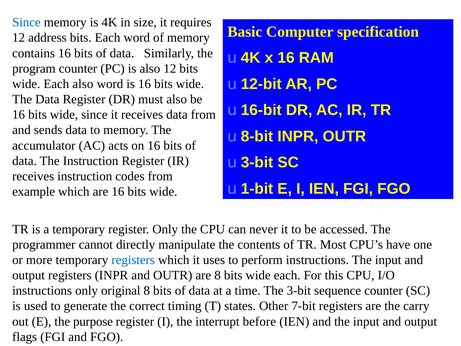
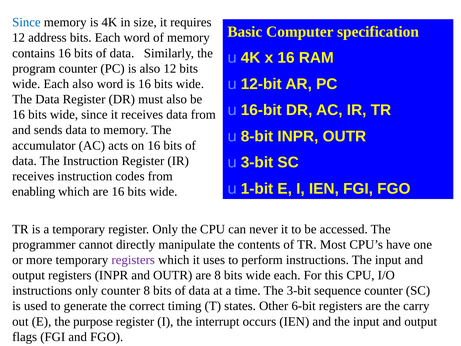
example: example -> enabling (34, 191)
registers colour: blue -> purple (133, 260)
only original: original -> counter (121, 291)
7-bit: 7-bit -> 6-bit (304, 306)
before: before -> occurs (259, 321)
